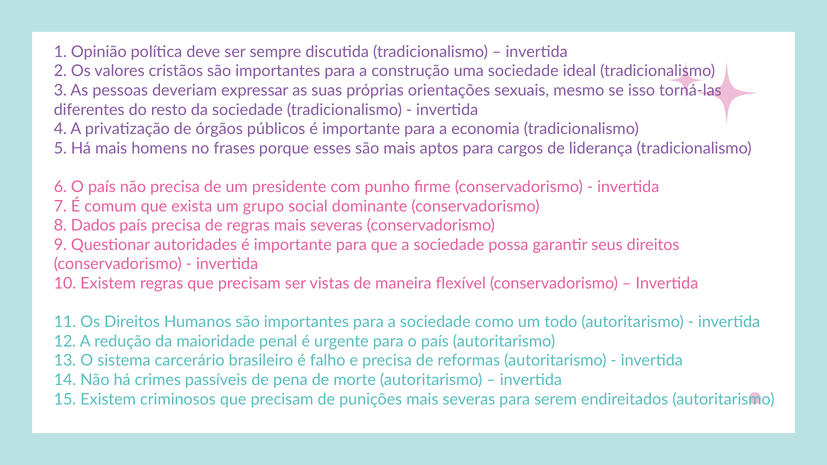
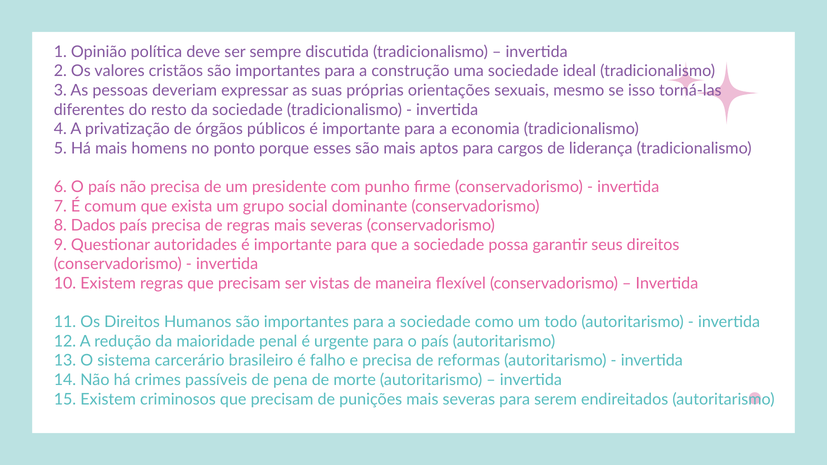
frases: frases -> ponto (234, 148)
